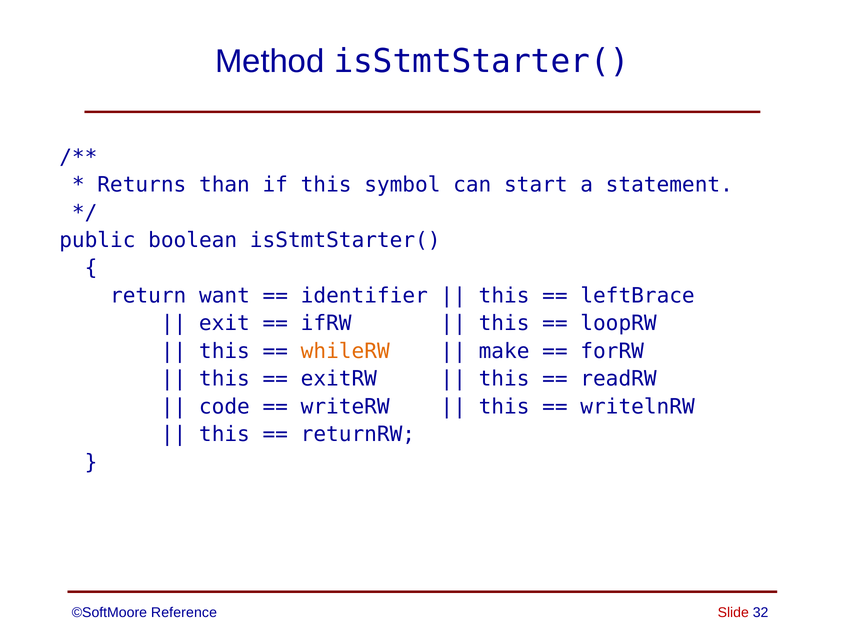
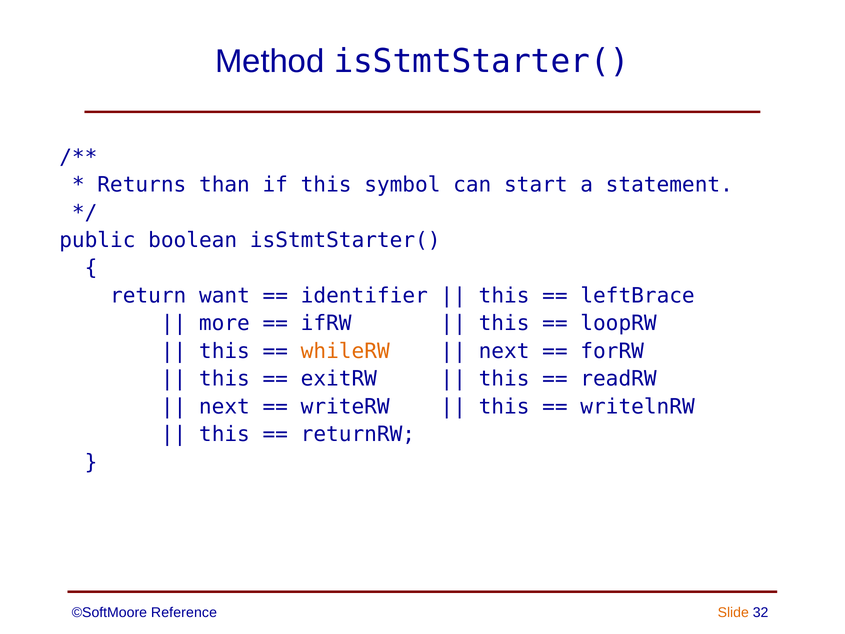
exit: exit -> more (224, 323)
make: make -> next (504, 351)
code: code -> next (224, 406)
Slide colour: red -> orange (733, 612)
